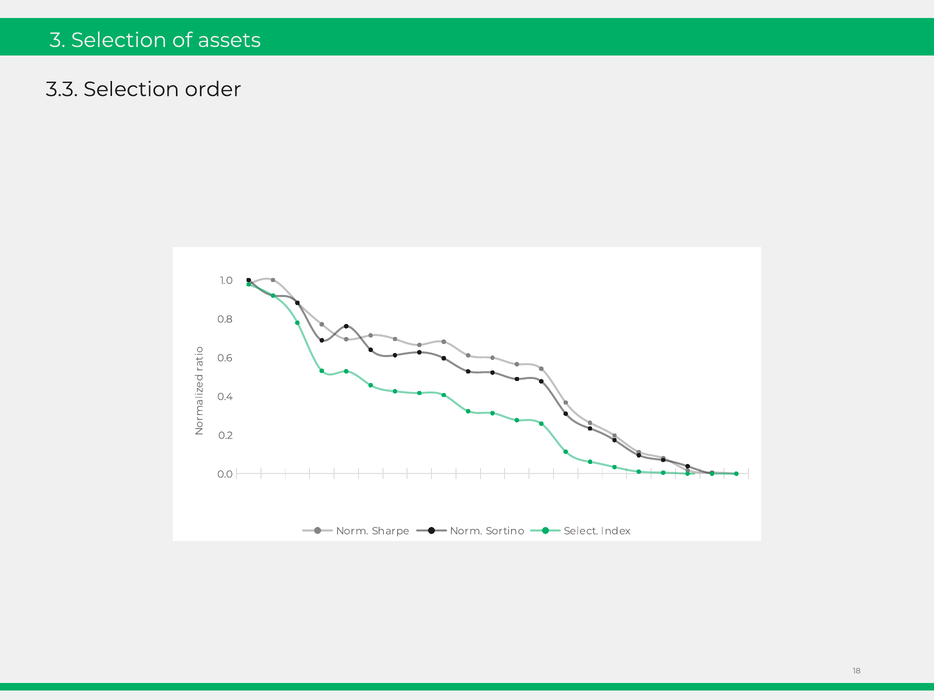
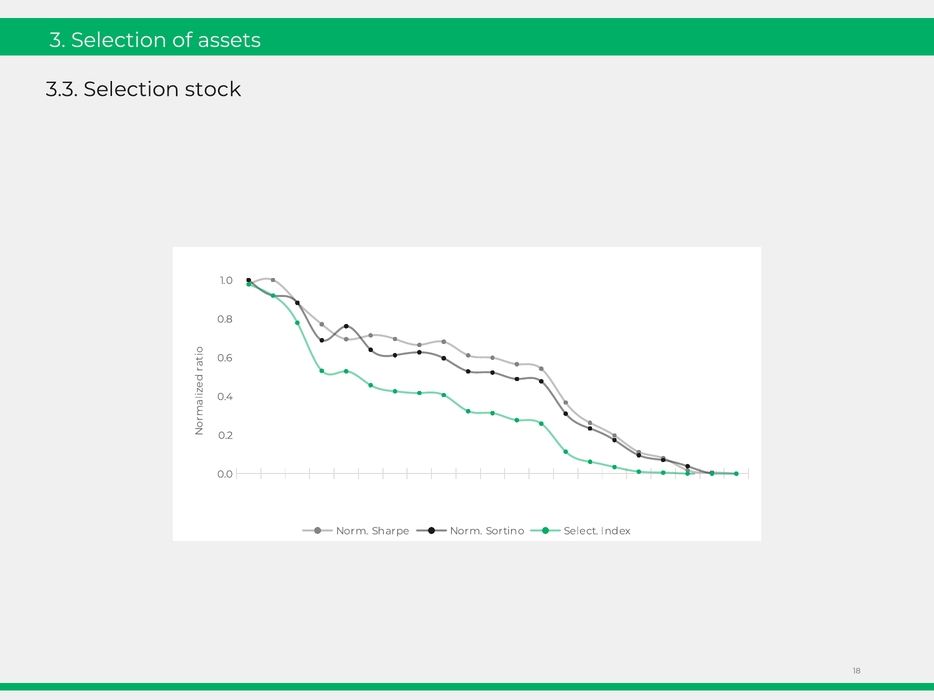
order: order -> stock (213, 89)
